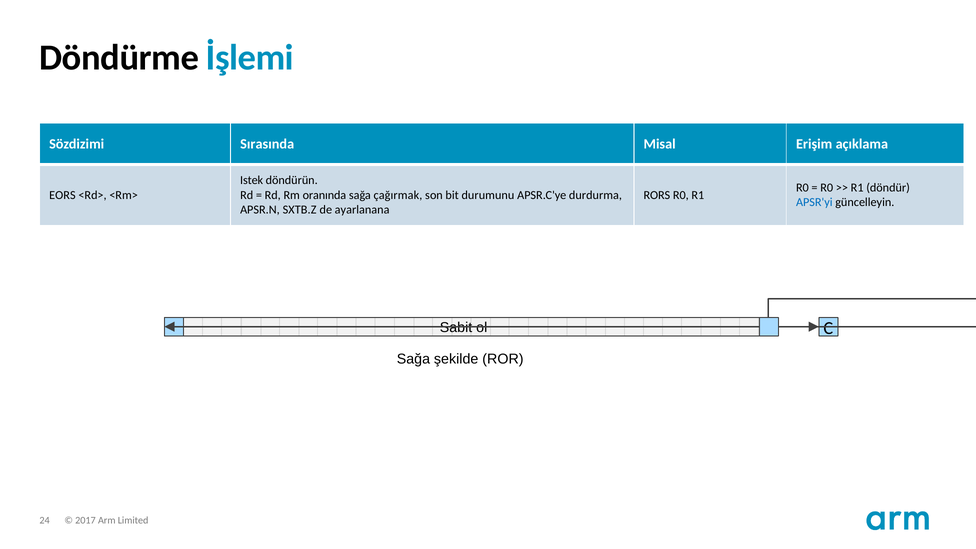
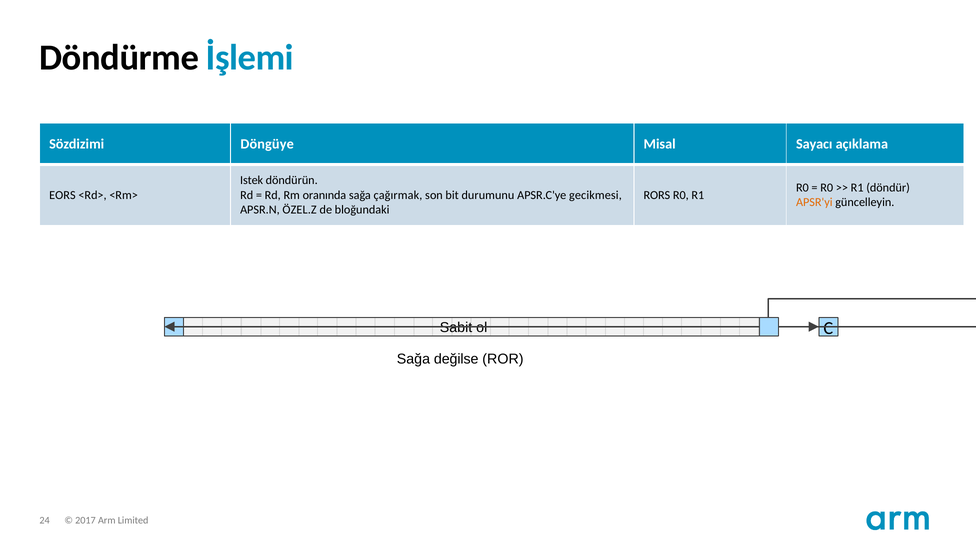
Sırasında: Sırasında -> Döngüye (267, 144)
Erişim: Erişim -> Sayacı (814, 144)
durdurma: durdurma -> gecikmesi (595, 195)
APSR'yi colour: blue -> orange (814, 202)
SXTB.Z: SXTB.Z -> ÖZEL.Z (300, 210)
ayarlanana: ayarlanana -> bloğundaki (362, 210)
şekilde: şekilde -> değilse (456, 359)
